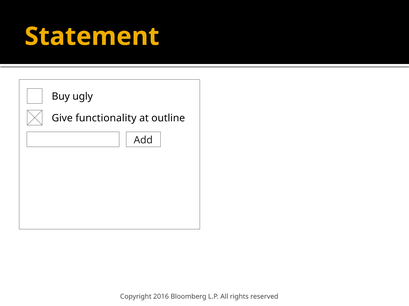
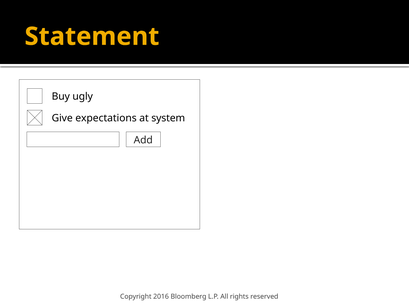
functionality: functionality -> expectations (106, 118)
outline: outline -> system (168, 118)
